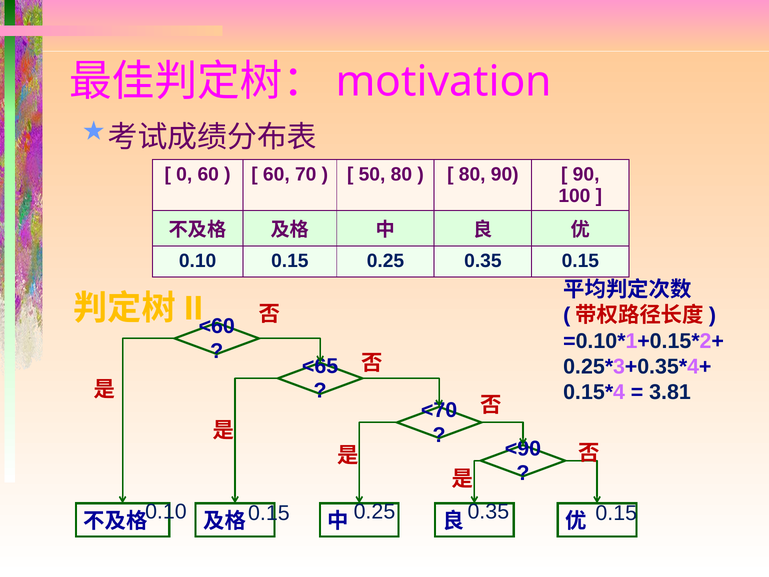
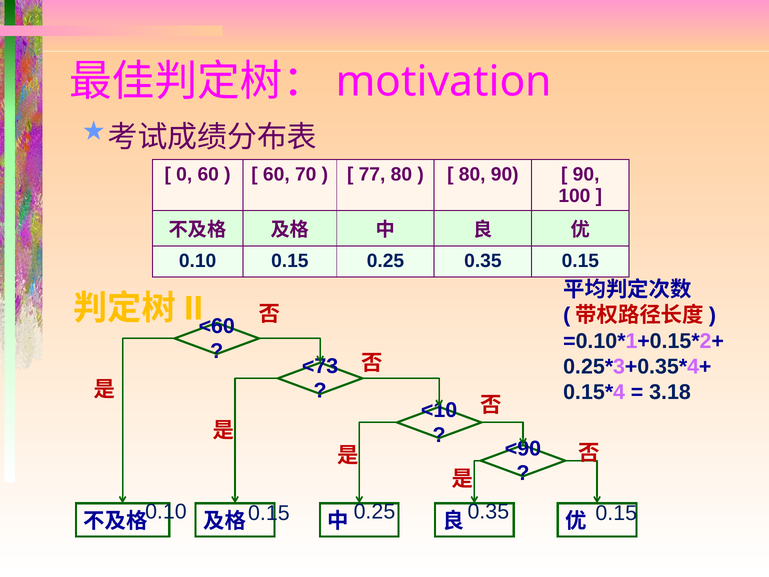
50: 50 -> 77 (372, 174)
<65: <65 -> <73 (320, 366)
3.81: 3.81 -> 3.18 (670, 392)
<70: <70 -> <10 (439, 410)
